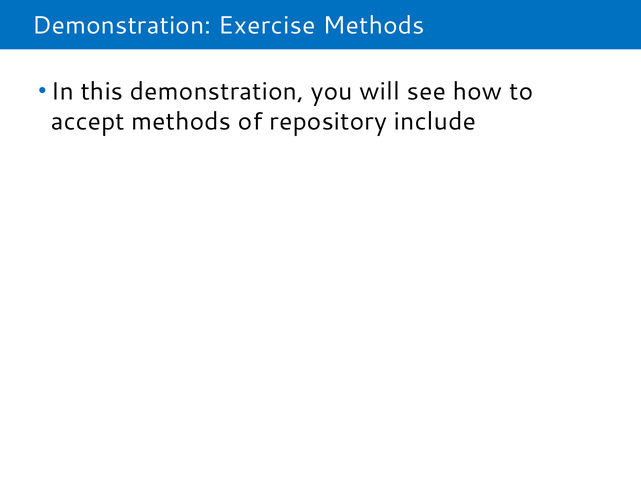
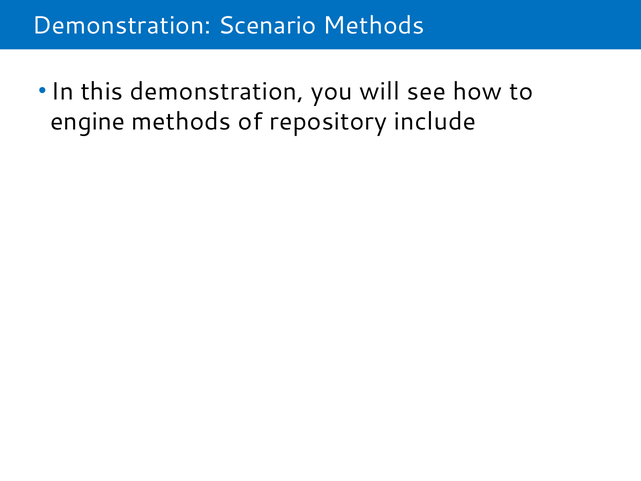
Exercise: Exercise -> Scenario (267, 25)
accept: accept -> engine (88, 121)
